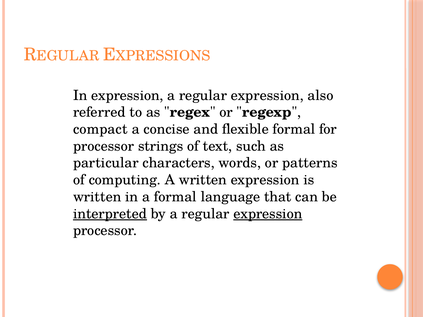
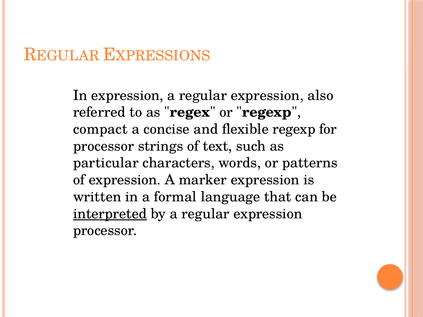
flexible formal: formal -> regexp (294, 129)
of computing: computing -> expression (125, 180)
A written: written -> marker (203, 180)
expression underline: present -> none (268, 214)
